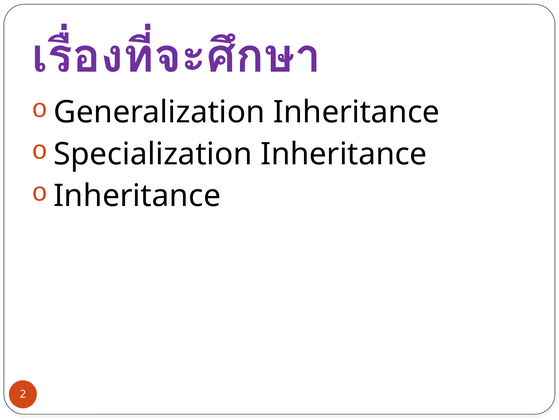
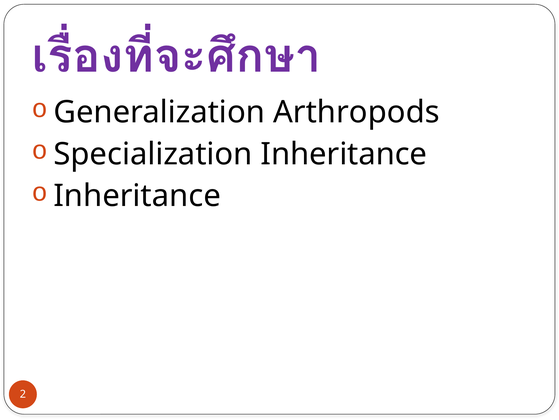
Generalization Inheritance: Inheritance -> Arthropods (356, 112)
